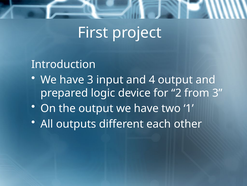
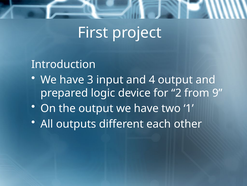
from 3: 3 -> 9 (217, 93)
